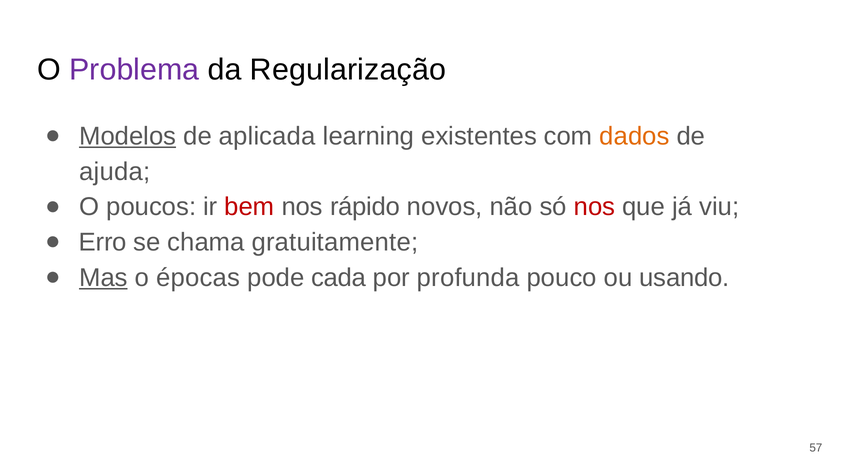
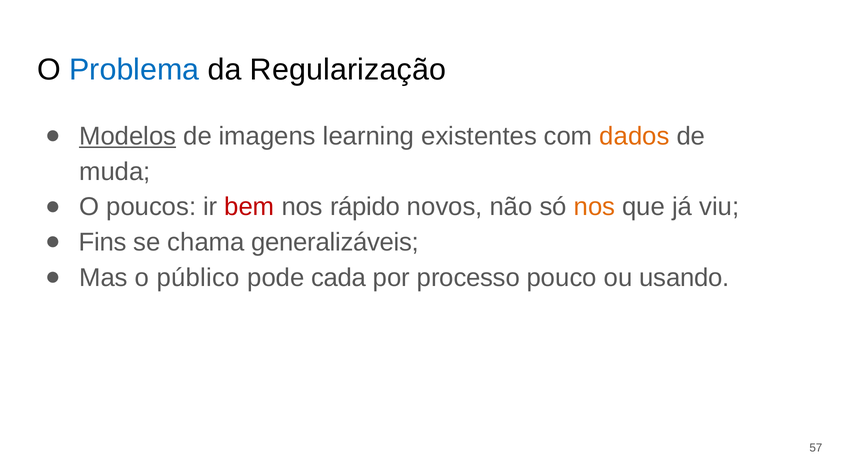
Problema colour: purple -> blue (134, 70)
aplicada: aplicada -> imagens (267, 136)
ajuda: ajuda -> muda (115, 172)
nos colour: red -> orange (594, 207)
Erro: Erro -> Fins (103, 243)
gratuitamente: gratuitamente -> generalizáveis (335, 243)
Mas underline: present -> none (103, 278)
épocas: épocas -> público (198, 278)
profunda: profunda -> processo (468, 278)
